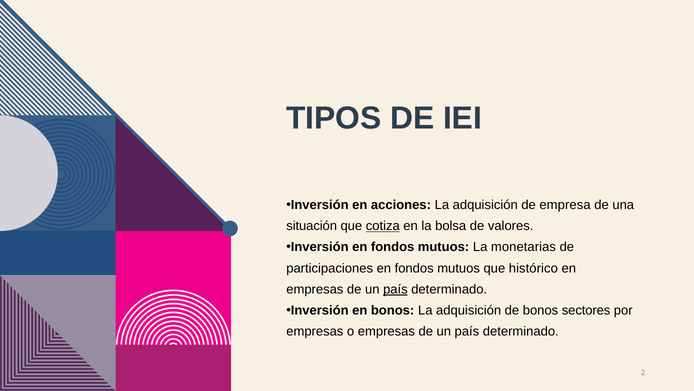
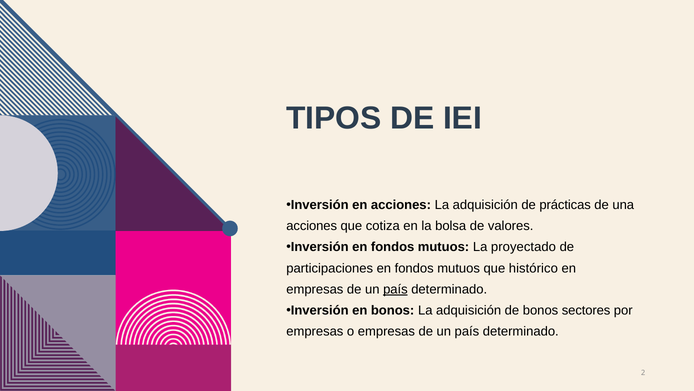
empresa: empresa -> prácticas (565, 205)
situación: situación -> acciones (312, 226)
cotiza underline: present -> none (383, 226)
monetarias: monetarias -> proyectado (523, 247)
